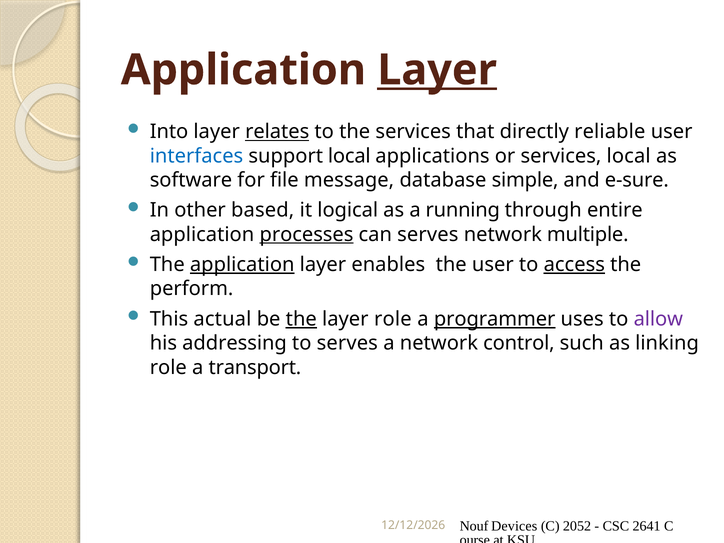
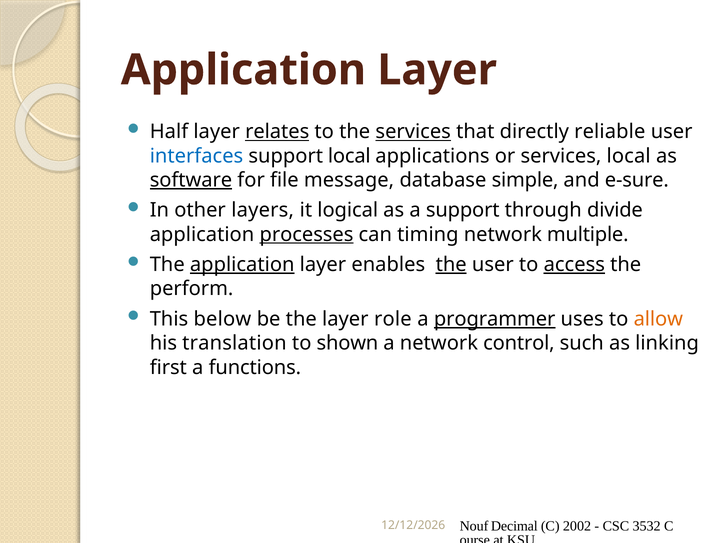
Layer underline: present -> none (437, 70)
Into: Into -> Half (169, 132)
services underline: none -> present (413, 132)
software underline: none -> present (191, 180)
based: based -> layers (263, 210)
a running: running -> support (463, 210)
entire: entire -> divide (615, 210)
can serves: serves -> timing (428, 234)
the underline: none -> present (451, 265)
actual: actual -> below (222, 319)
the underline: present -> none (301, 319)
allow colour: purple -> orange (658, 319)
addressing: addressing -> translation (234, 343)
to serves: serves -> shown (347, 343)
role: role -> first (168, 367)
transport: transport -> functions (255, 367)
Devices: Devices -> Decimal (514, 526)
2052: 2052 -> 2002 (577, 526)
2641: 2641 -> 3532 (647, 526)
